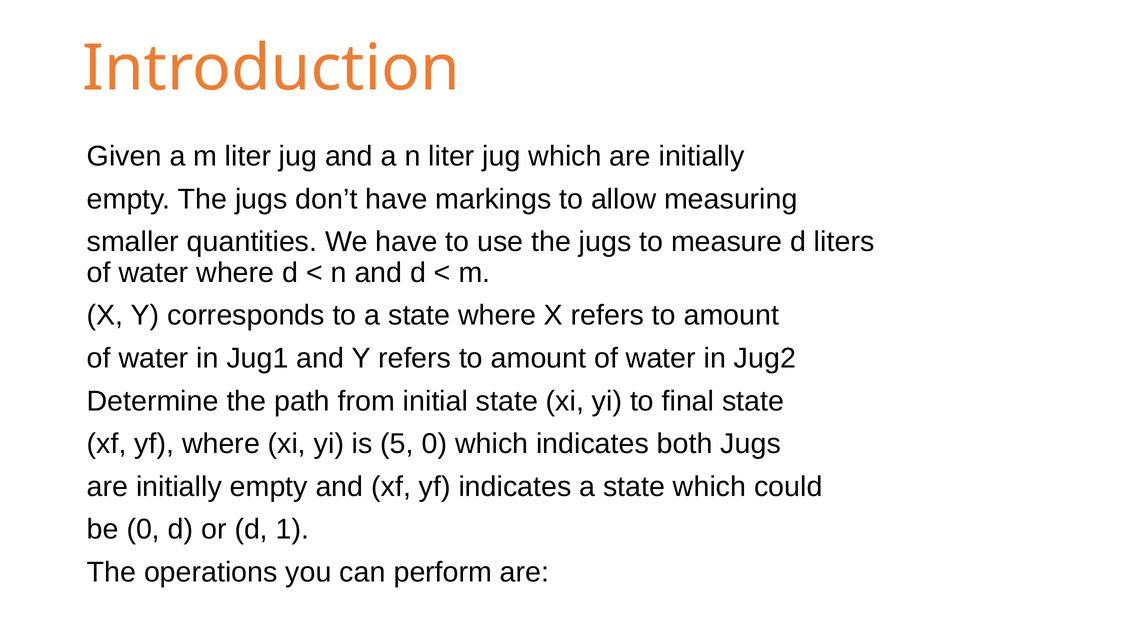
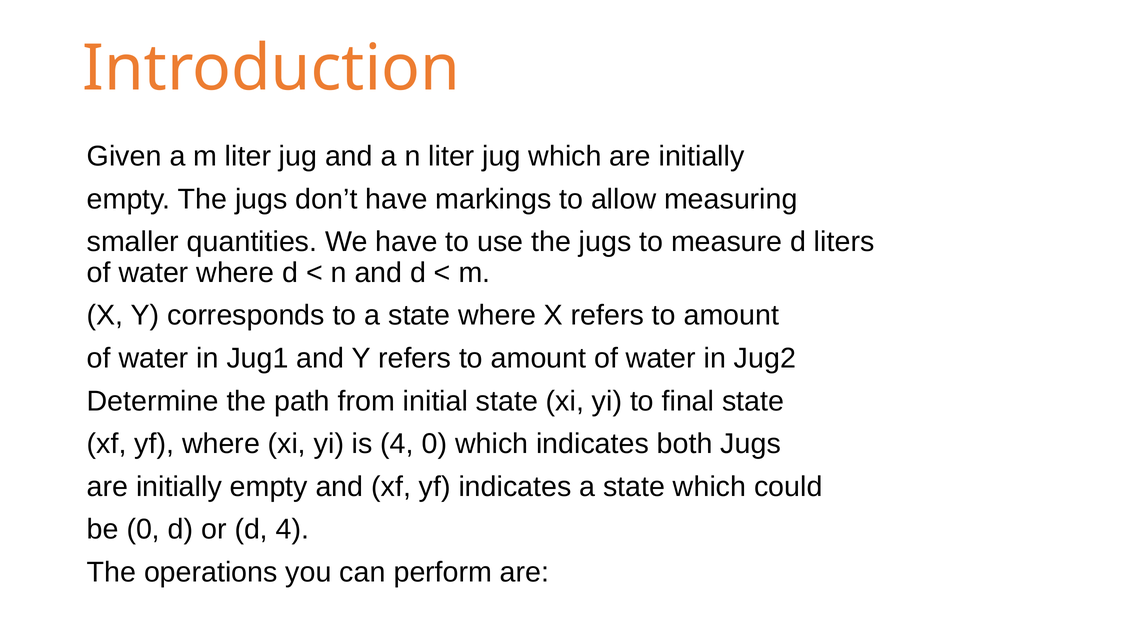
is 5: 5 -> 4 (397, 444)
d 1: 1 -> 4 (292, 530)
